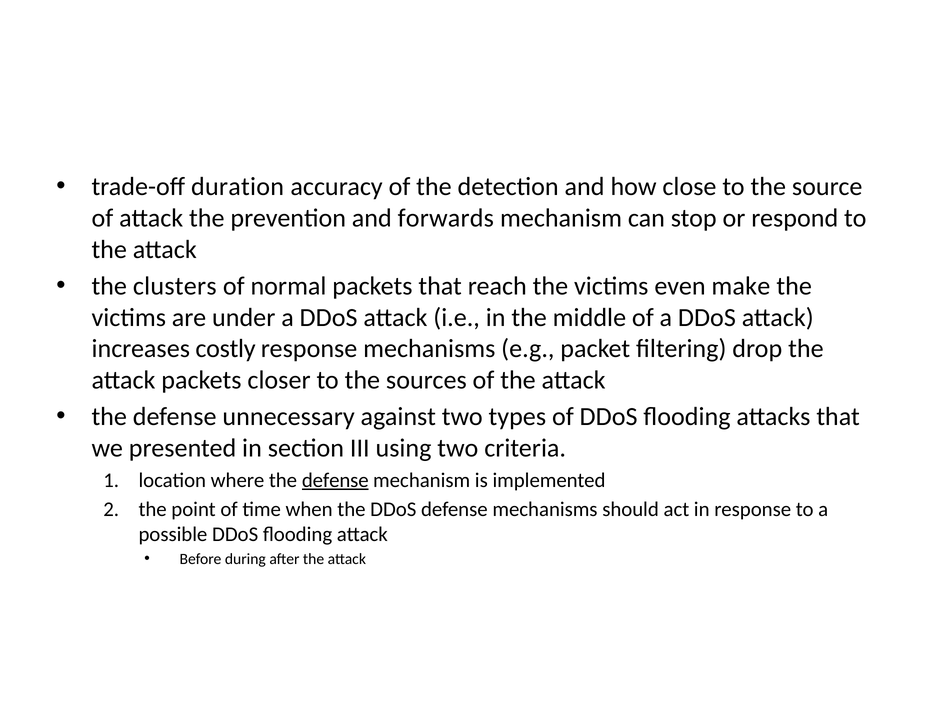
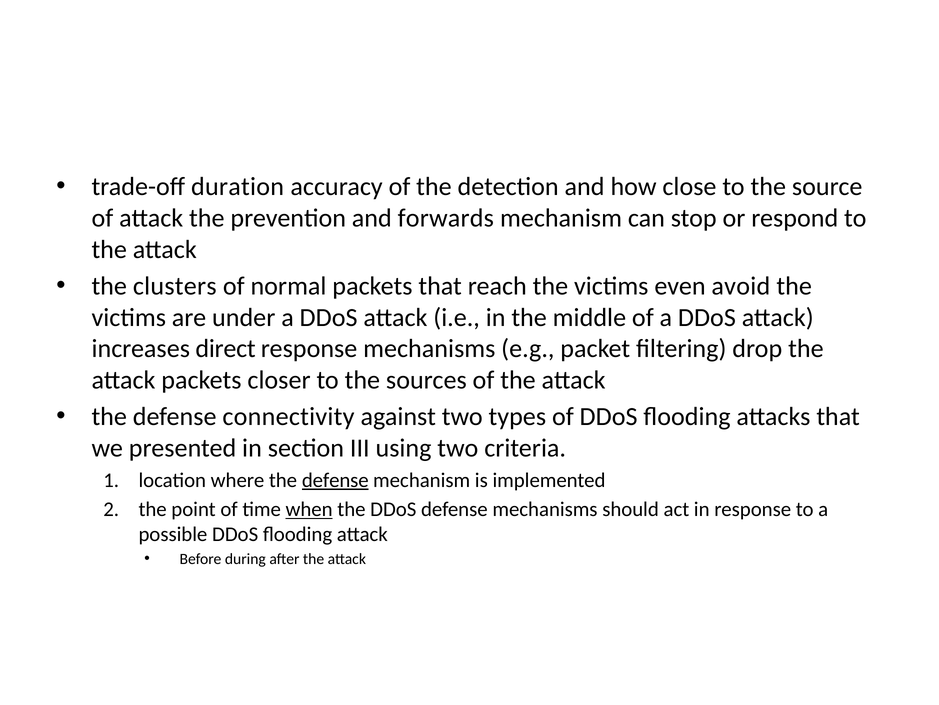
make: make -> avoid (741, 286)
costly: costly -> direct (226, 349)
unnecessary: unnecessary -> connectivity (288, 416)
when underline: none -> present (309, 509)
